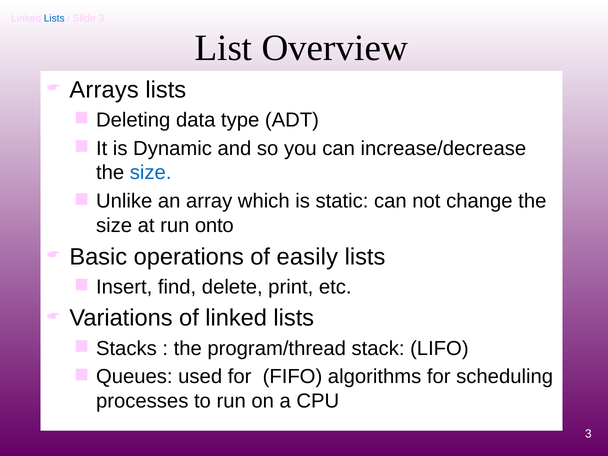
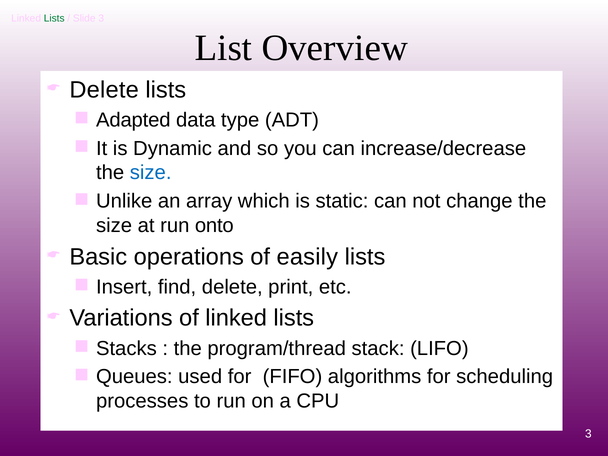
Lists colour: blue -> green (54, 18)
Arrays: Arrays -> Delete (104, 90)
Deleting: Deleting -> Adapted (133, 120)
